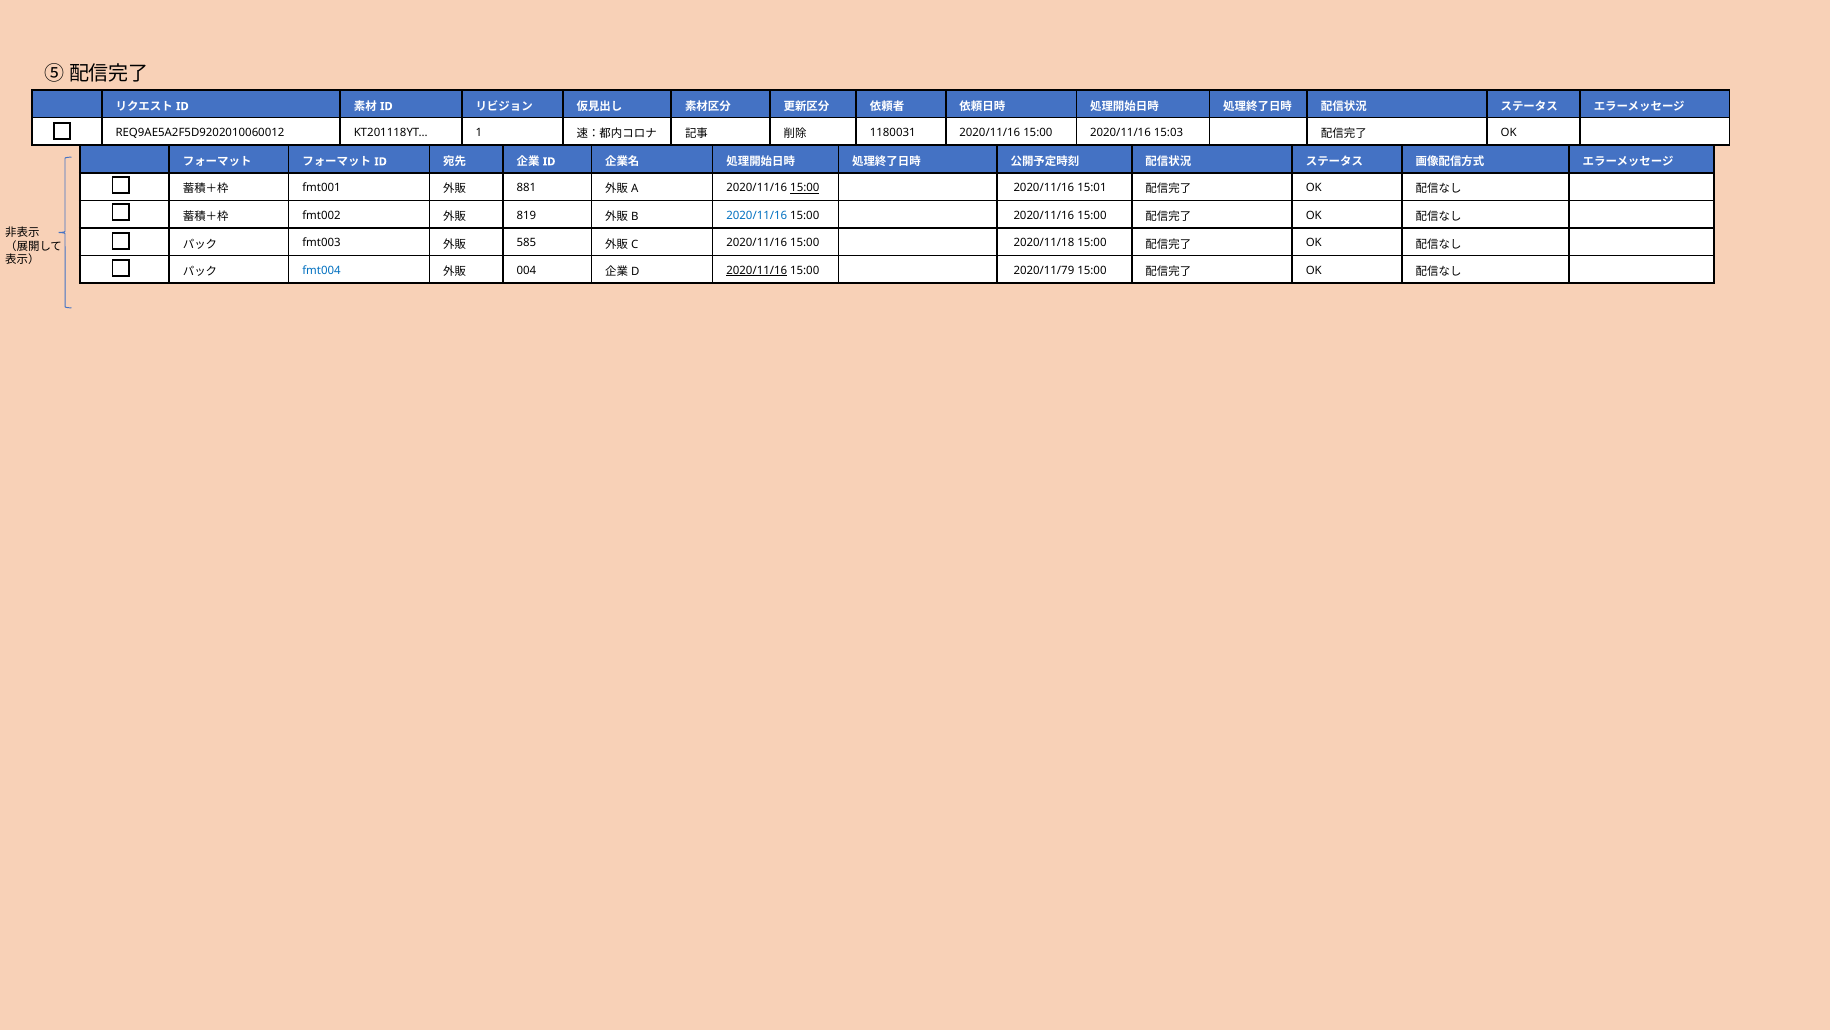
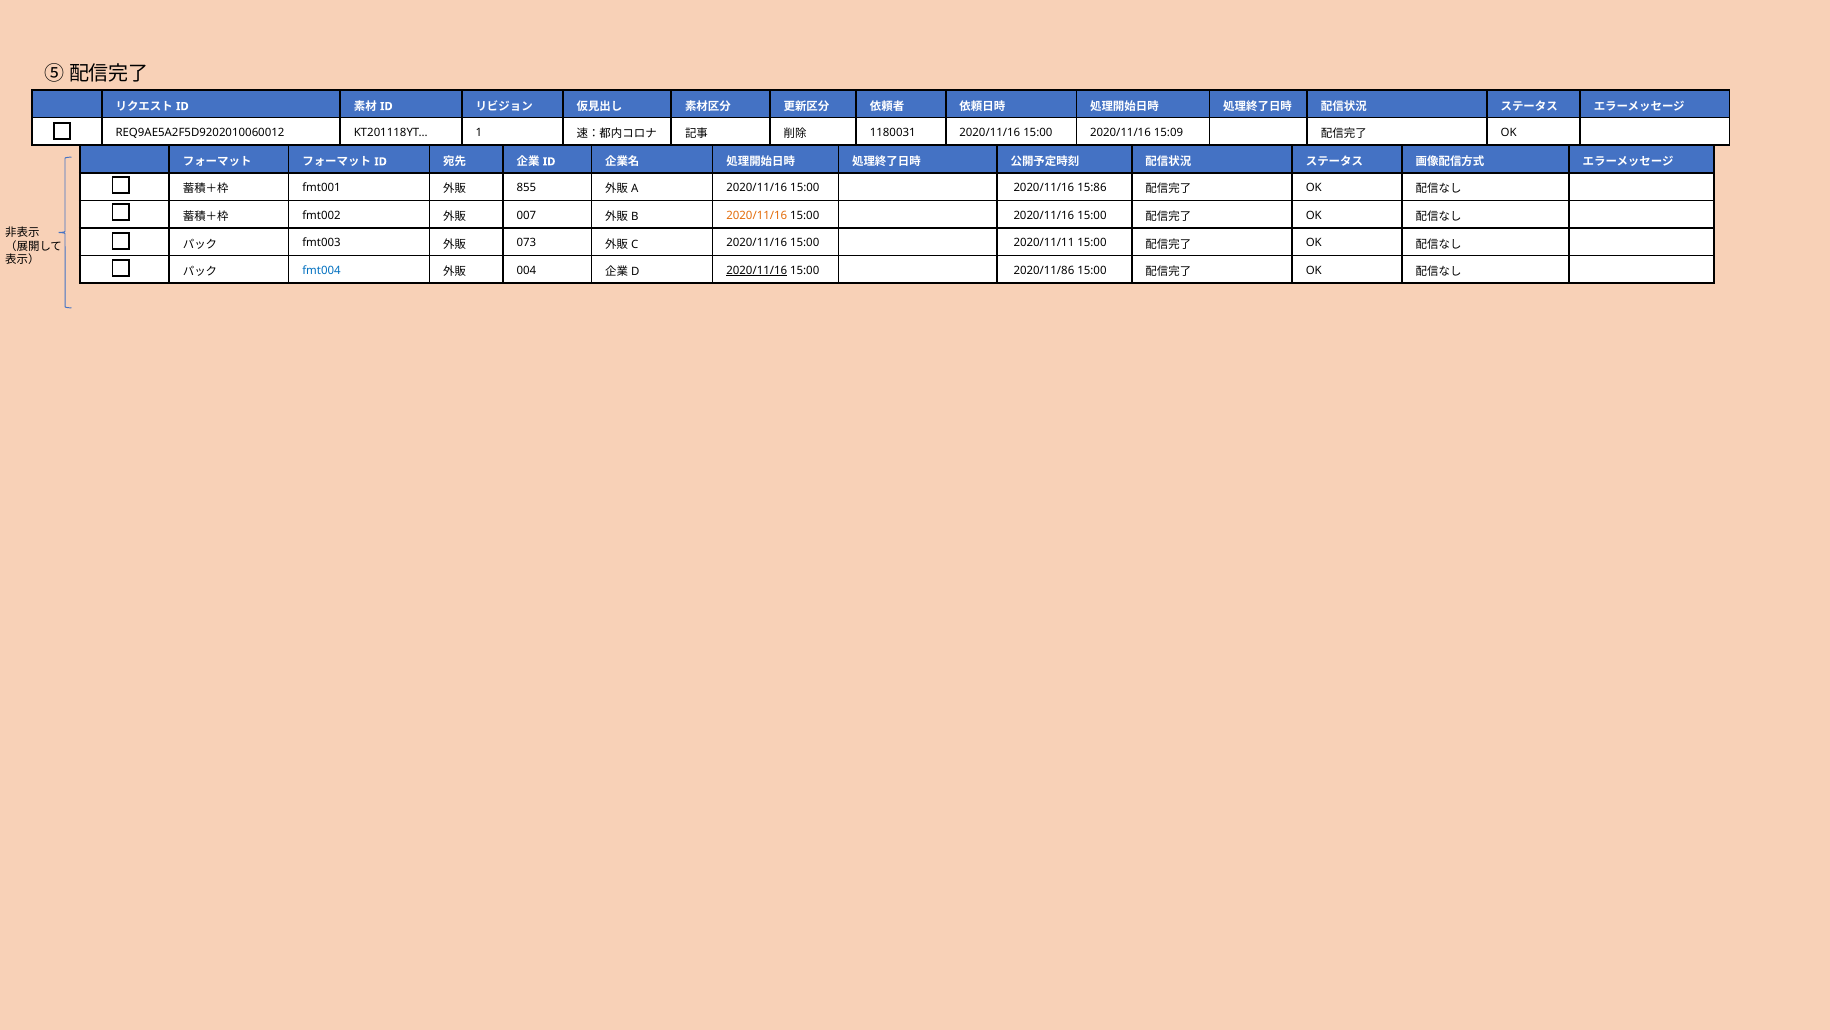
15:03: 15:03 -> 15:09 (1169, 133)
881: 881 -> 855 (526, 188)
15:00 underline: present -> none (805, 188)
15:01: 15:01 -> 15:86 (1092, 188)
819: 819 -> 007 (526, 215)
2020/11/16 colour: blue -> orange (757, 215)
585: 585 -> 073 (526, 243)
2020/11/18: 2020/11/18 -> 2020/11/11 (1044, 243)
2020/11/79: 2020/11/79 -> 2020/11/86 (1044, 270)
